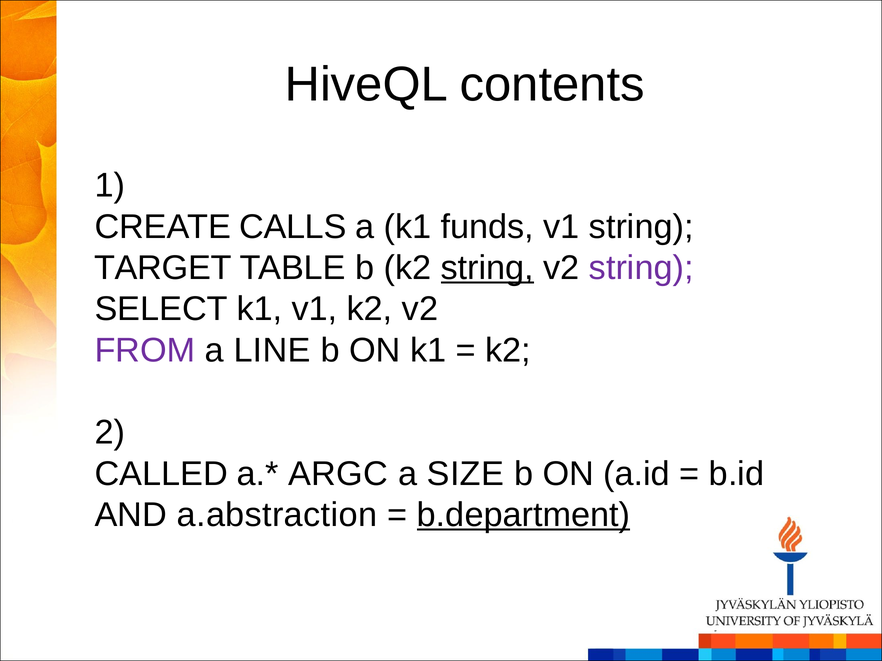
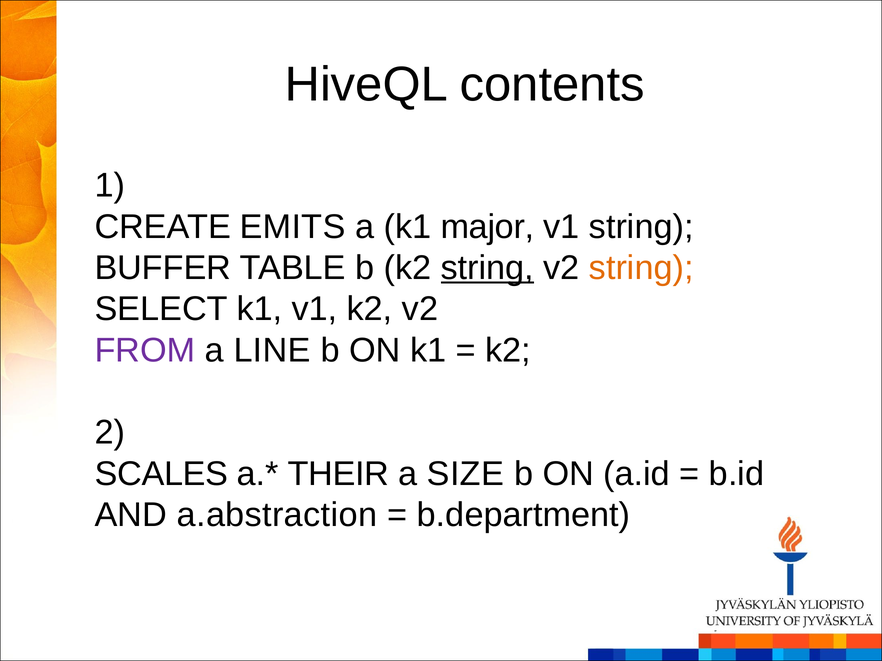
CALLS: CALLS -> EMITS (293, 227)
funds: funds -> major (488, 227)
TARGET: TARGET -> BUFFER (163, 268)
string colour: purple -> orange (641, 268)
CALLED: CALLED -> SCALES (161, 474)
ARGC: ARGC -> THEIR (338, 474)
b.department underline: present -> none (523, 515)
